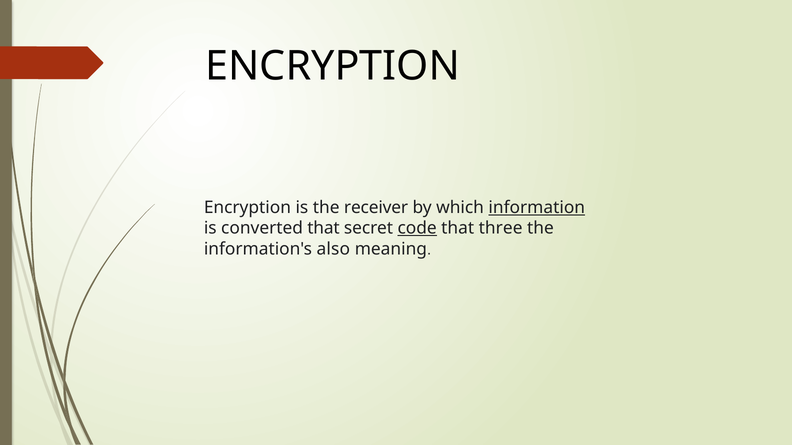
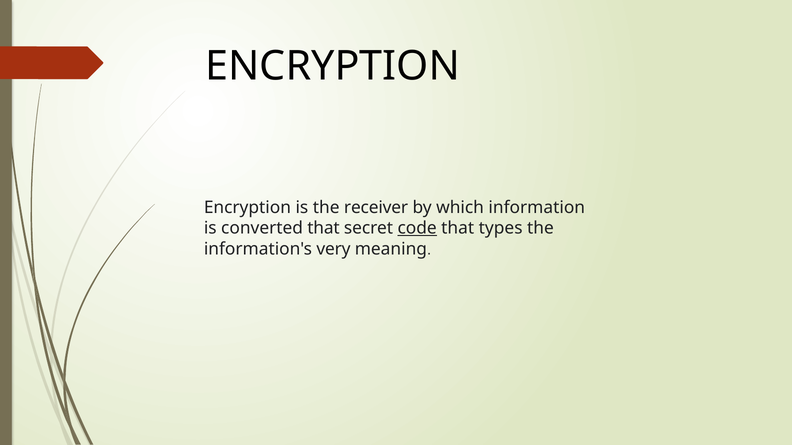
information underline: present -> none (537, 208)
three: three -> types (501, 228)
also: also -> very (333, 249)
